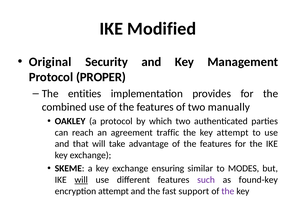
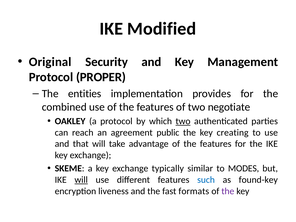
manually: manually -> negotiate (229, 107)
two underline: none -> present (183, 121)
traffic: traffic -> public (168, 132)
key attempt: attempt -> creating (233, 132)
ensuring: ensuring -> typically (168, 168)
such colour: purple -> blue (206, 180)
encryption attempt: attempt -> liveness (113, 191)
support: support -> formats (194, 191)
